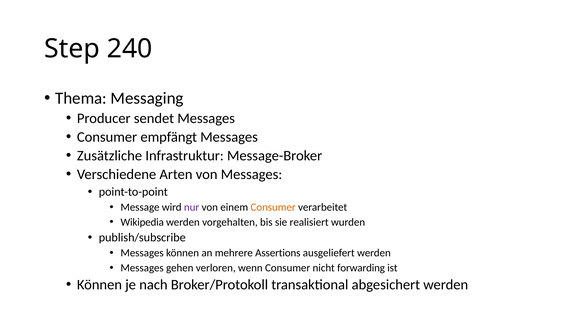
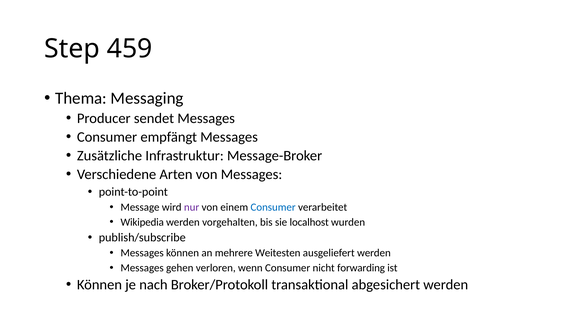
240: 240 -> 459 (130, 49)
Consumer colour: orange -> blue (273, 207)
realisiert: realisiert -> localhost (309, 222)
Assertions: Assertions -> Weitesten (278, 253)
